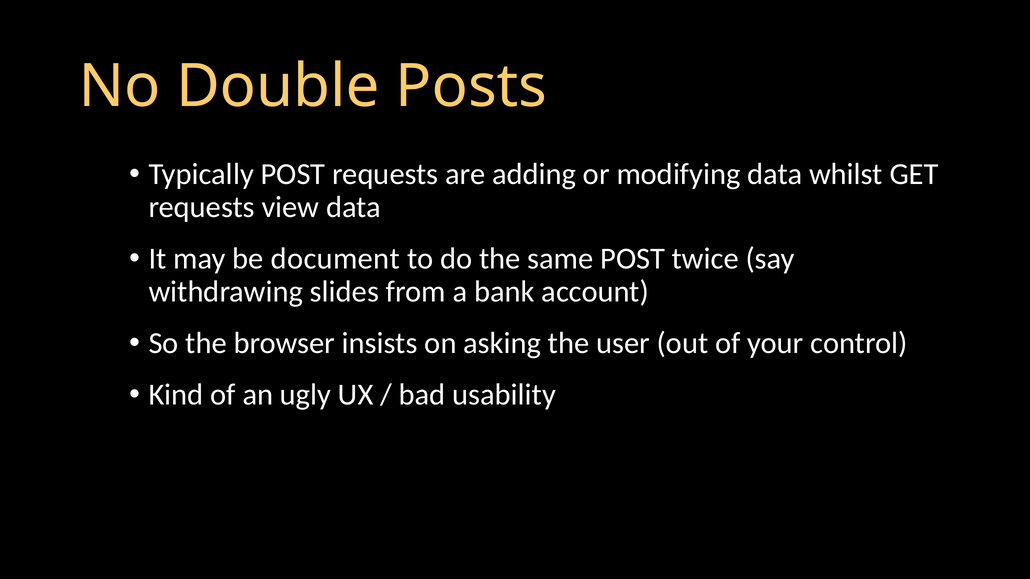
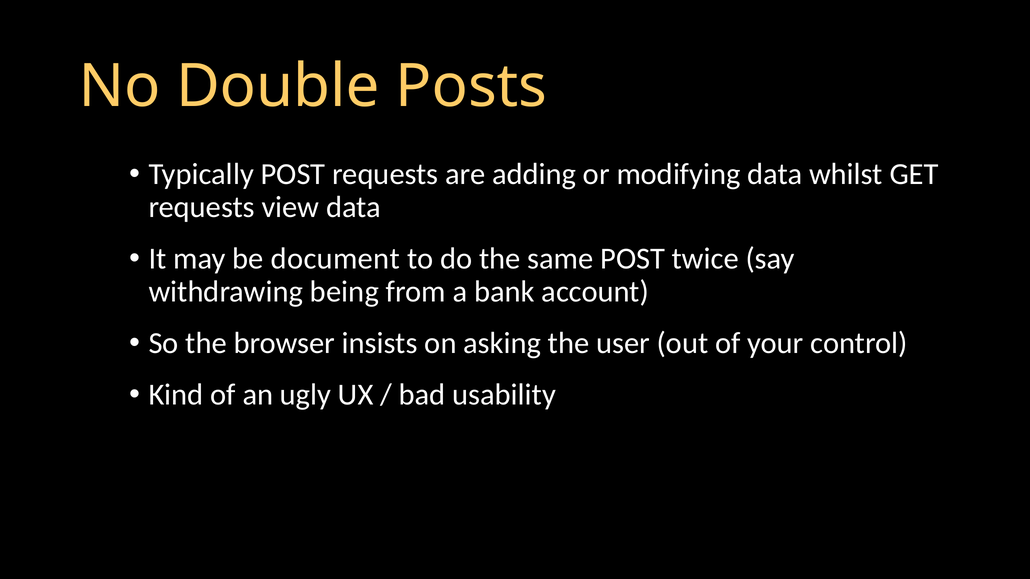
slides: slides -> being (344, 292)
